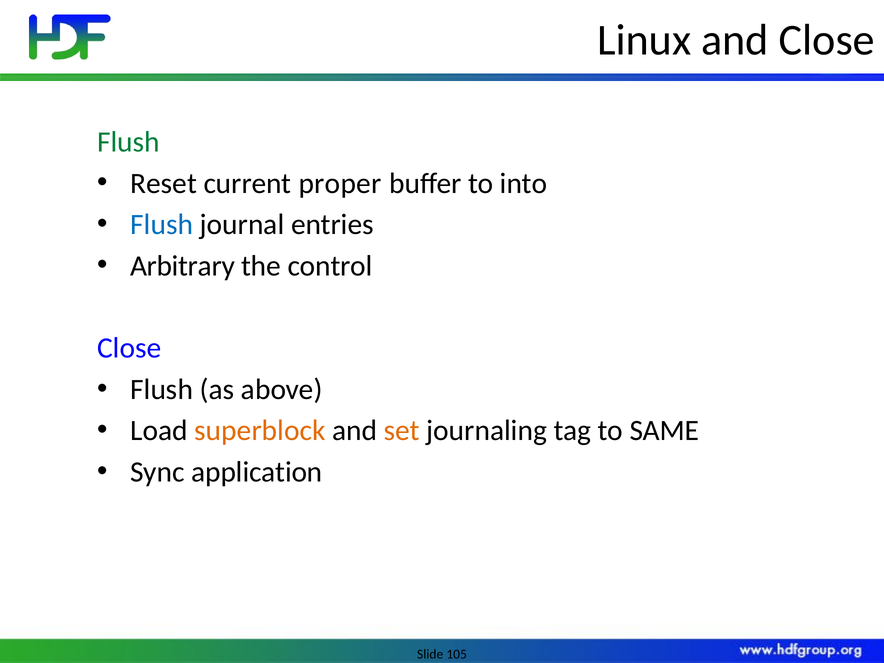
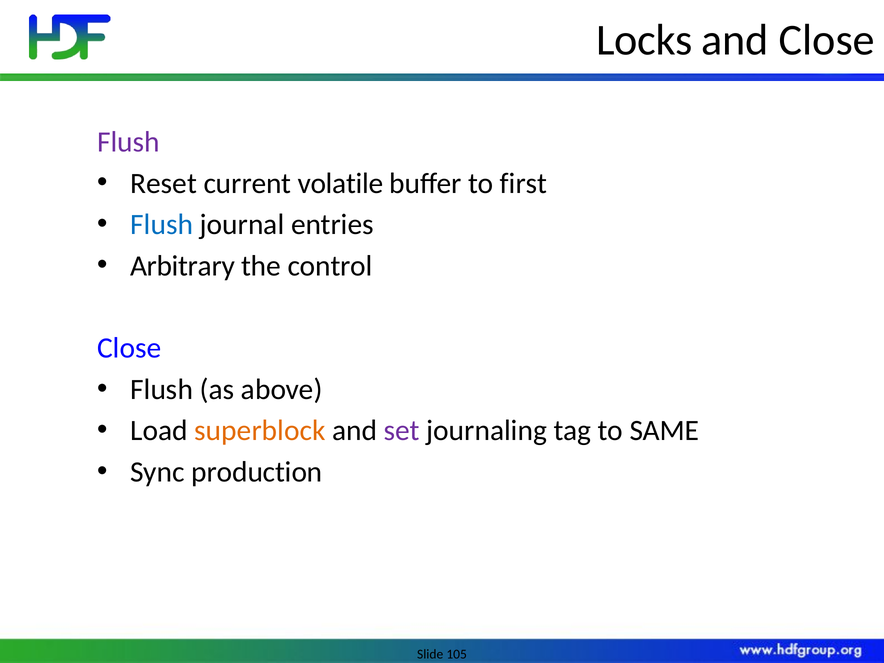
Linux: Linux -> Locks (644, 40)
Flush colour: green -> purple (129, 142)
proper: proper -> volatile (340, 183)
into: into -> first (524, 183)
set colour: orange -> purple (402, 431)
application: application -> production (257, 472)
